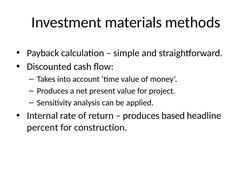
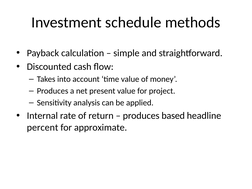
materials: materials -> schedule (133, 23)
construction: construction -> approximate (101, 127)
